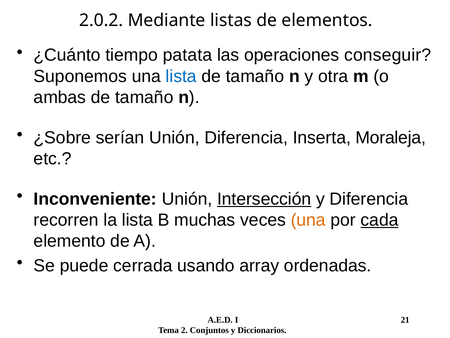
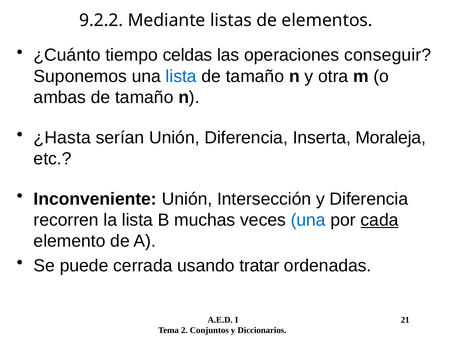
2.0.2: 2.0.2 -> 9.2.2 (101, 20)
patata: patata -> celdas (188, 55)
¿Sobre: ¿Sobre -> ¿Hasta (62, 137)
Intersección underline: present -> none (264, 199)
una colour: orange -> blue (308, 220)
array: array -> tratar (259, 265)
